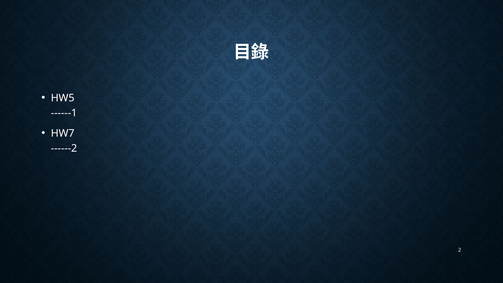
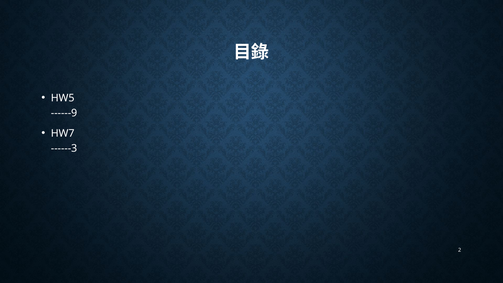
------1: ------1 -> ------9 (64, 113)
------2: ------2 -> ------3 (64, 148)
